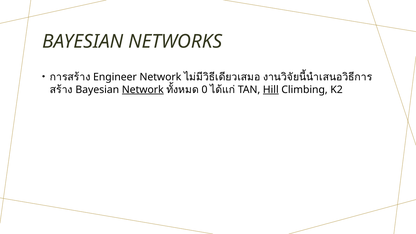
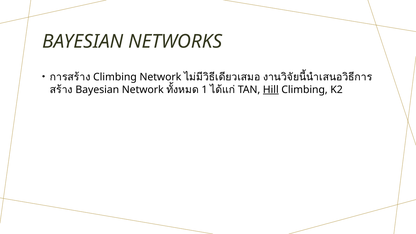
Engineer: Engineer -> Climbing (115, 77)
Network underline: present -> none (143, 90)
0: 0 -> 1 (204, 90)
